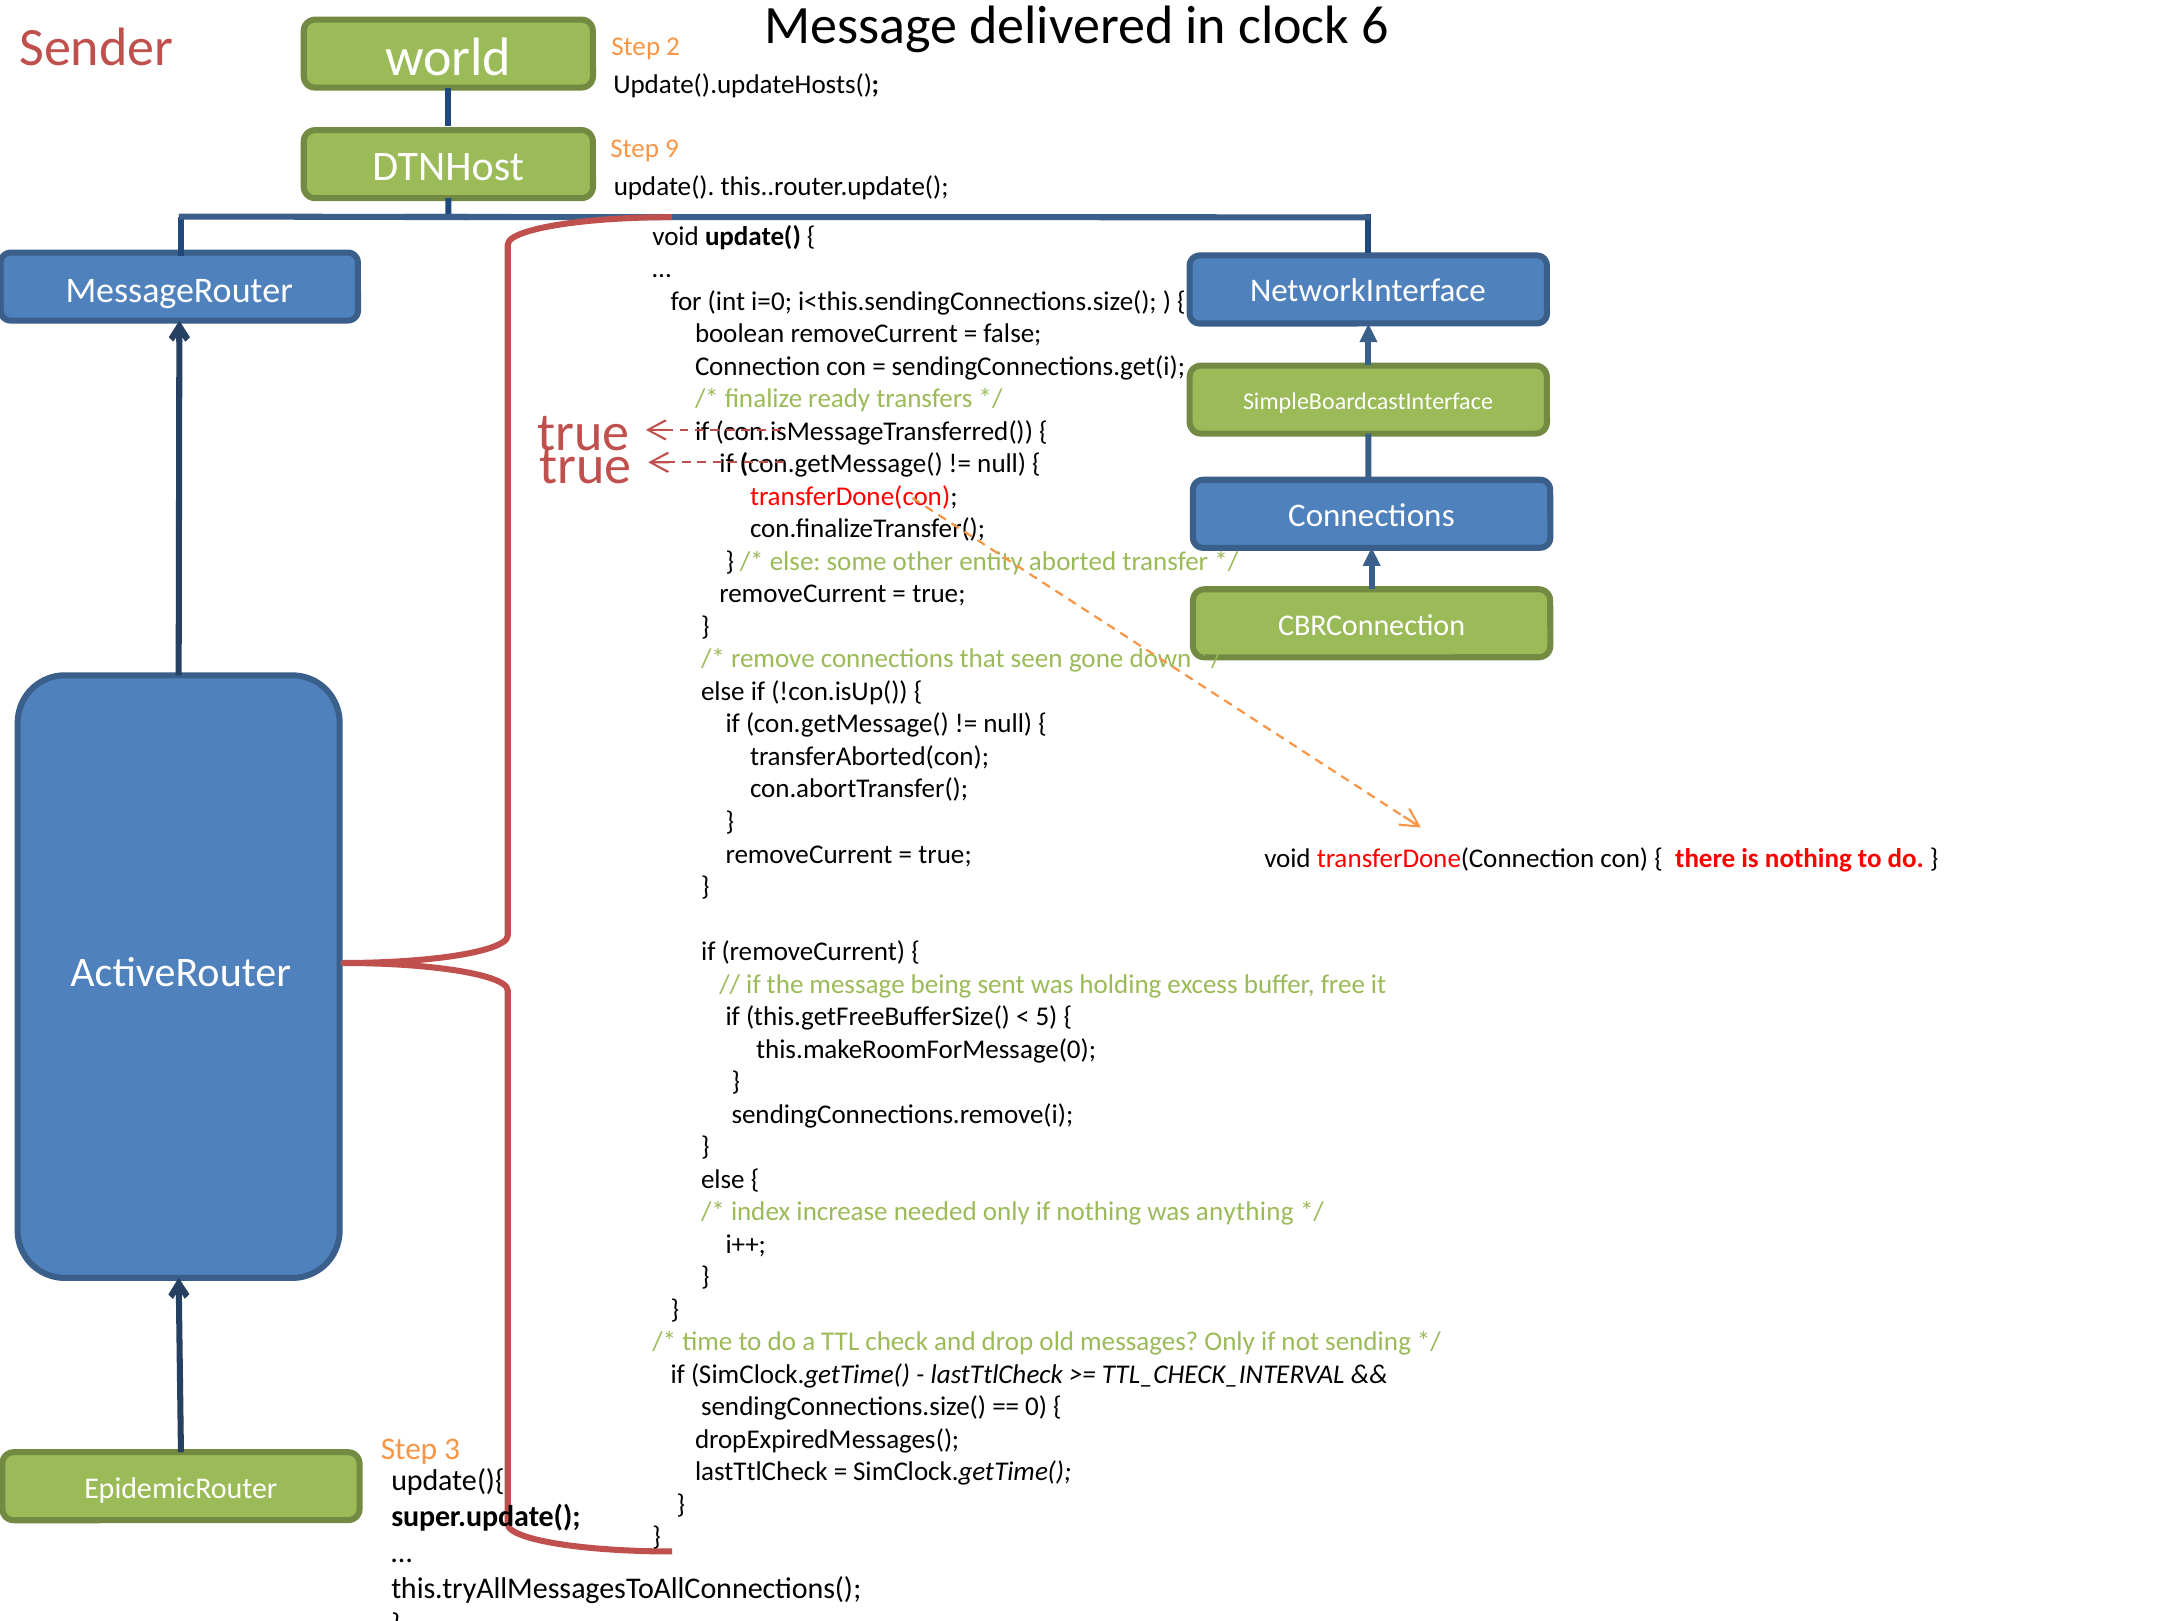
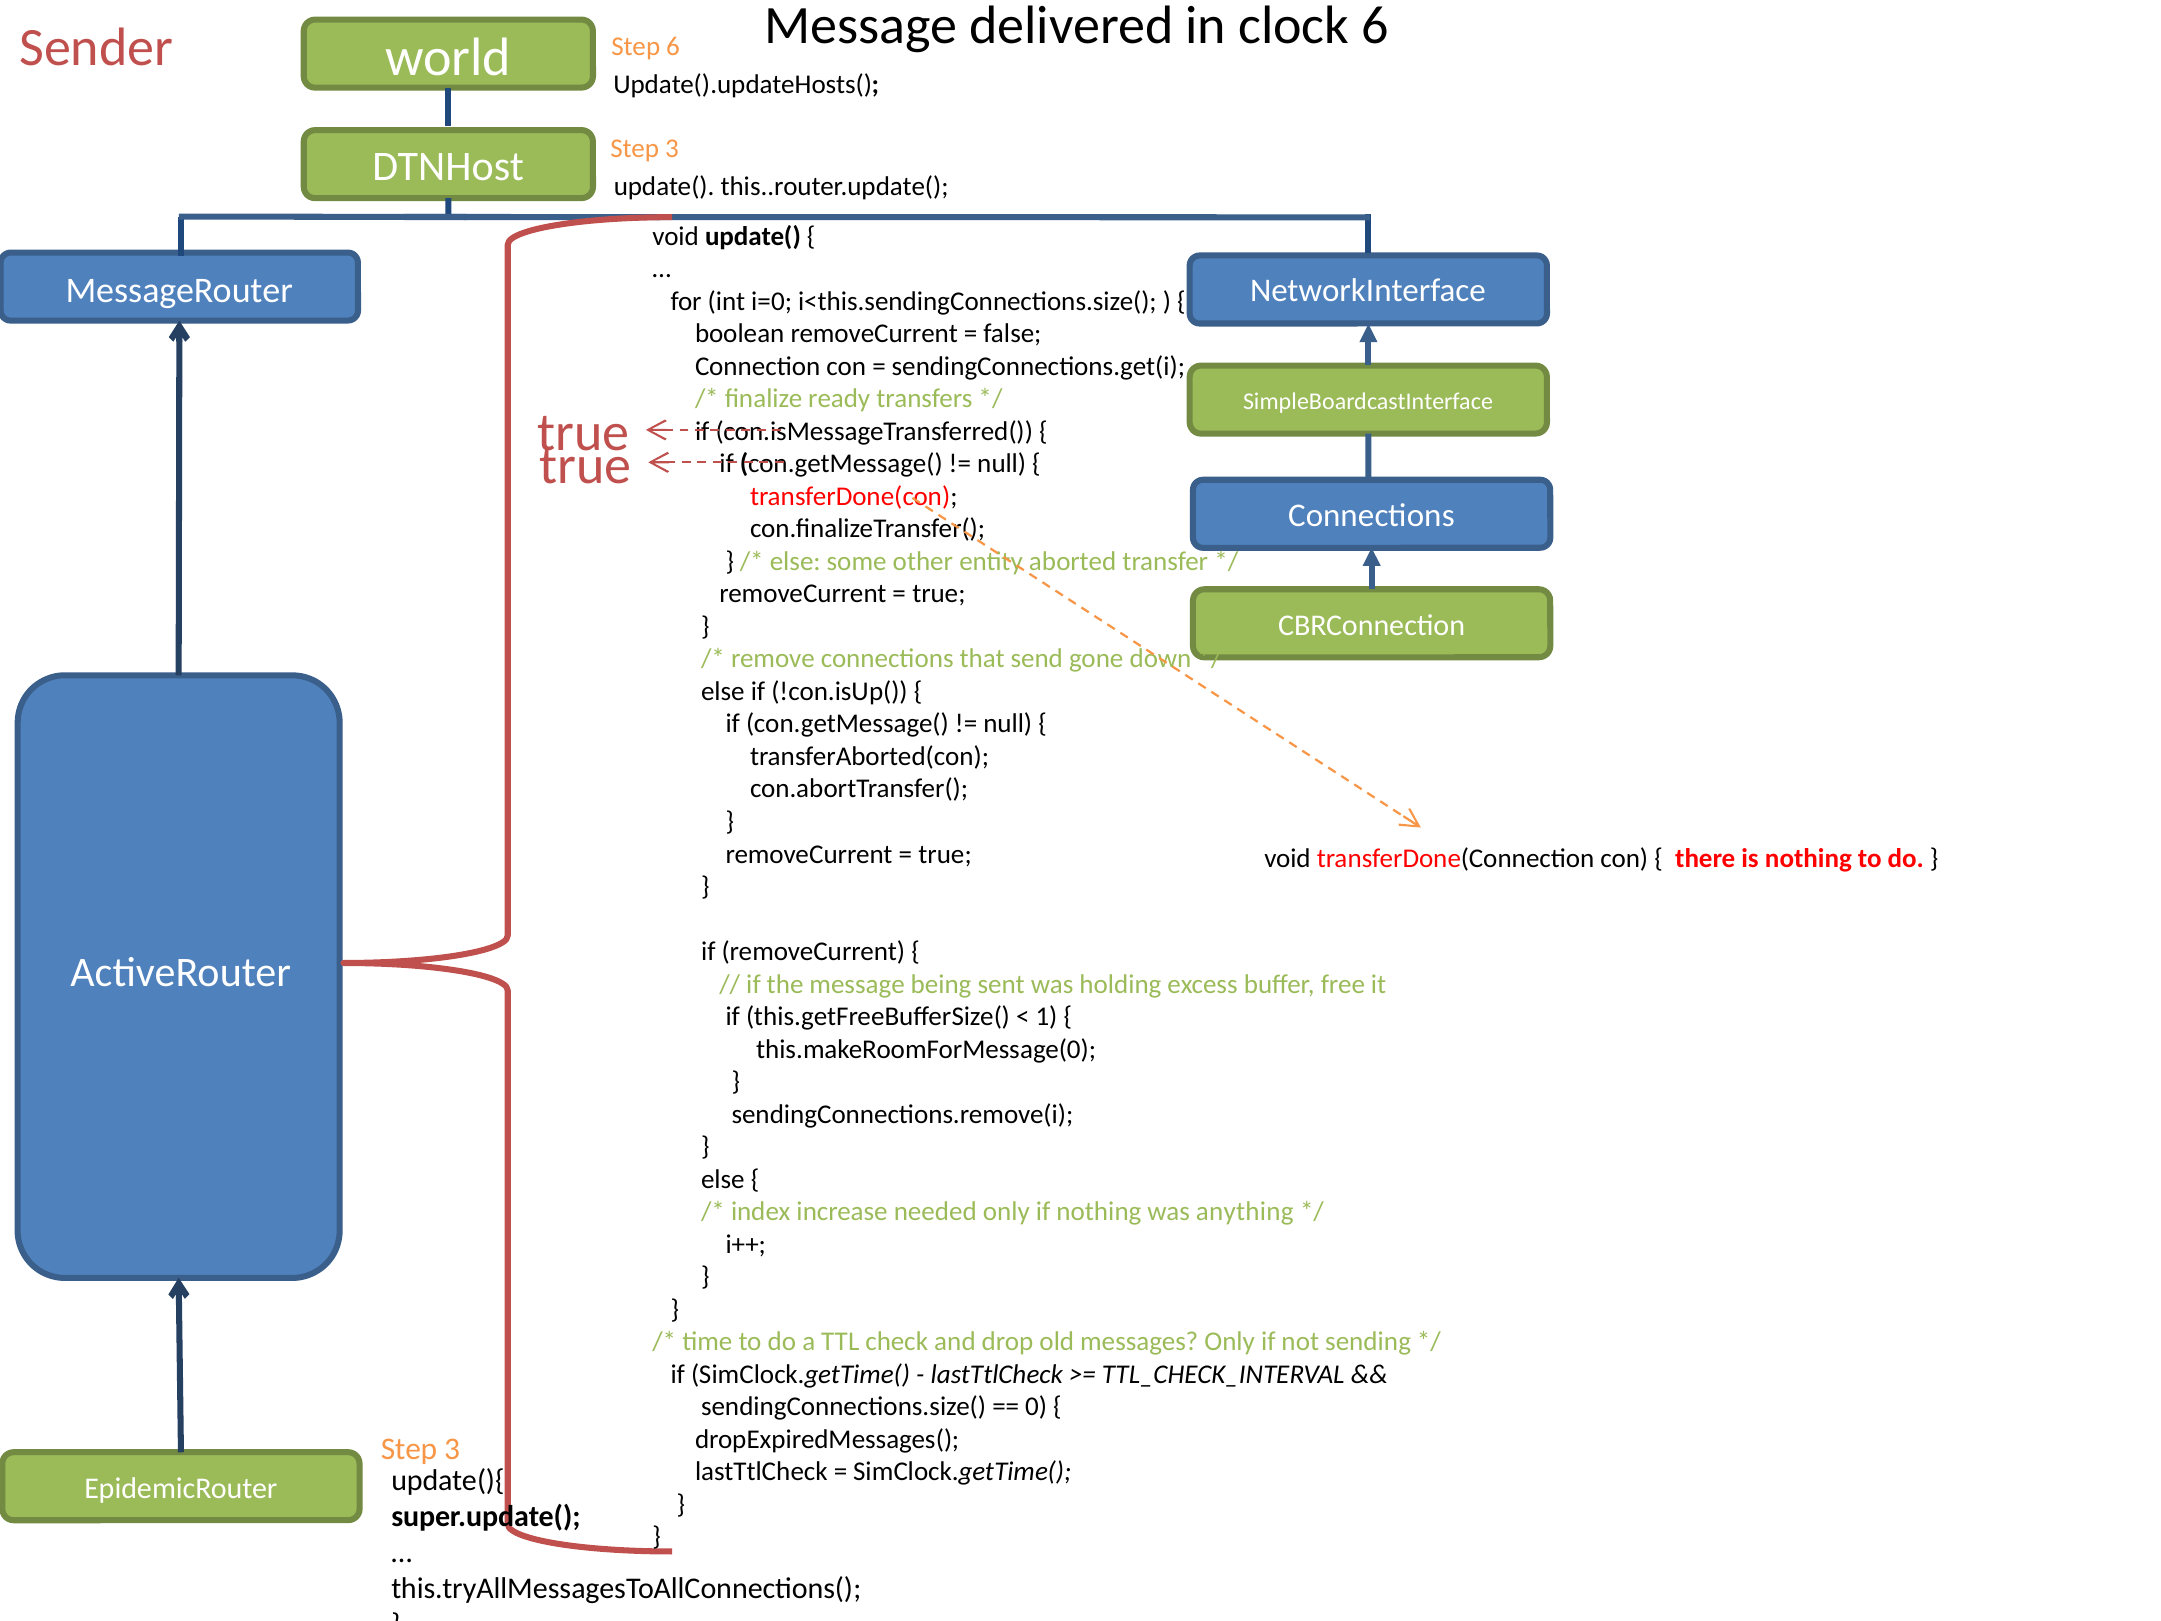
Step 2: 2 -> 6 (673, 47)
9: 9 -> 3 (672, 148)
seen: seen -> send (1037, 659)
5: 5 -> 1 (1046, 1016)
